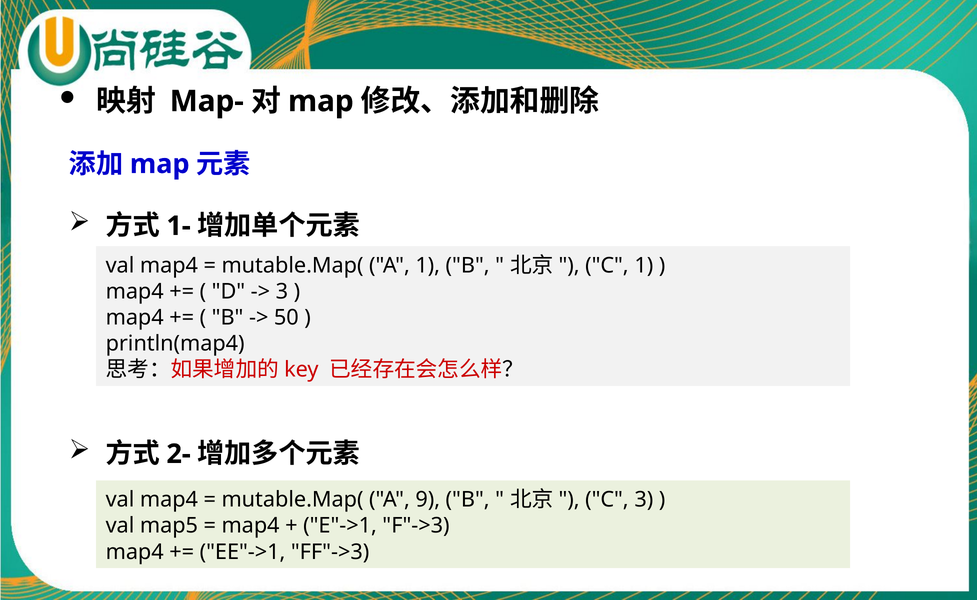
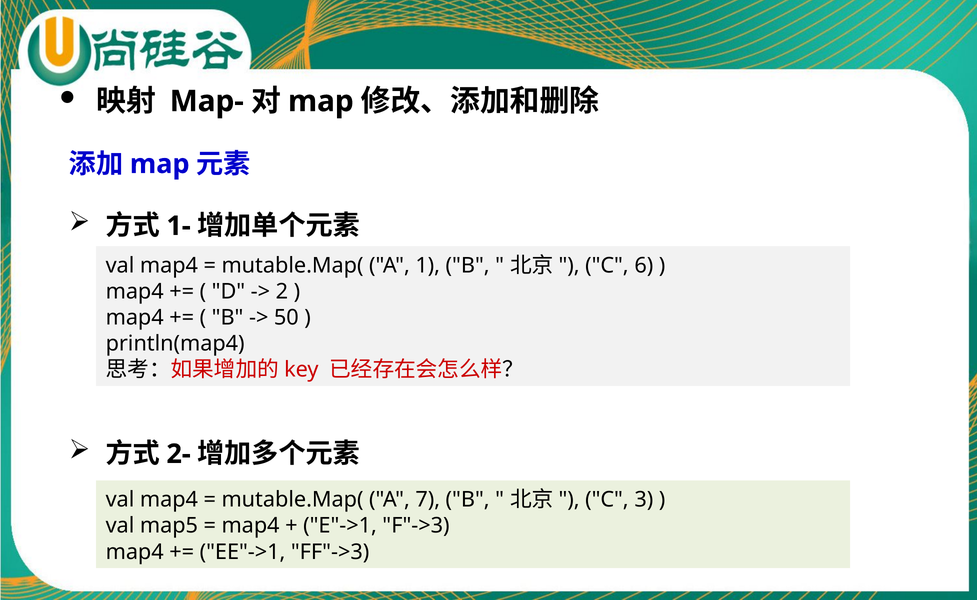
C 1: 1 -> 6 (644, 266)
3: 3 -> 2 (282, 292)
9: 9 -> 7 (428, 500)
